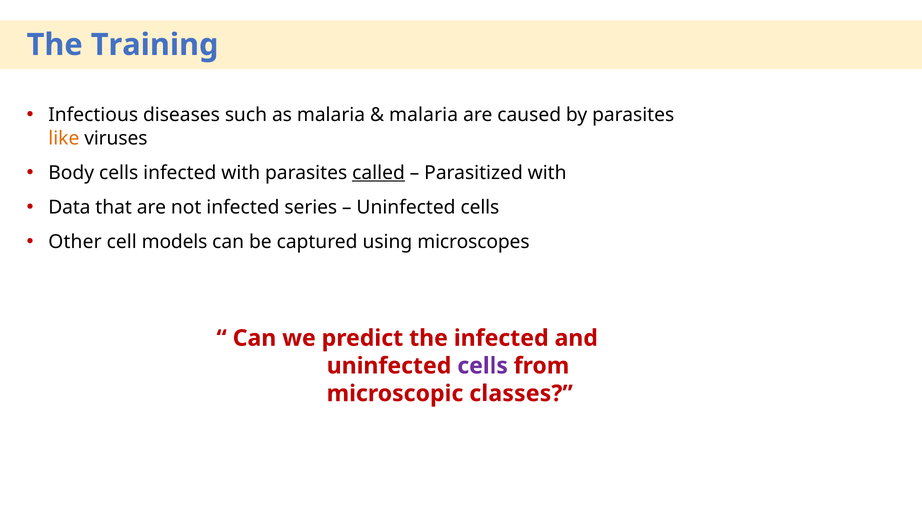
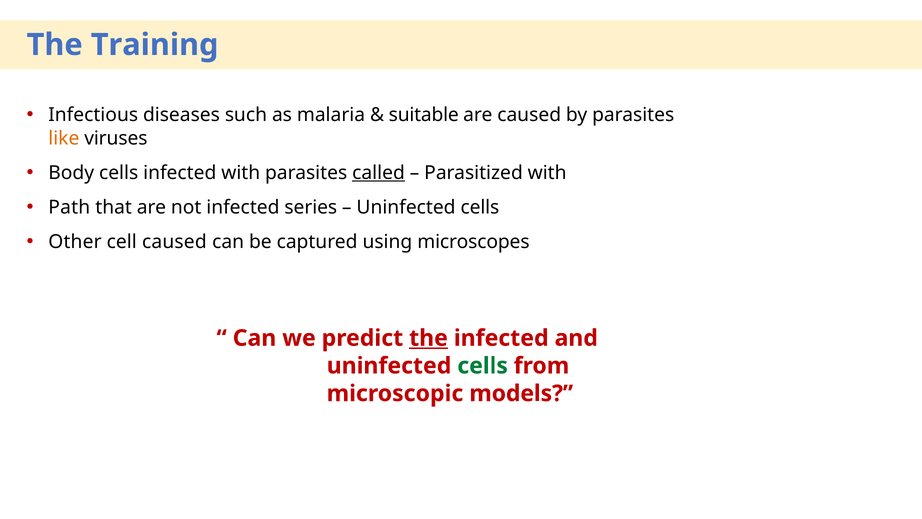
malaria: malaria -> suitable (424, 115)
Data: Data -> Path (69, 207)
cell models: models -> caused (174, 242)
the underline: none -> present (429, 338)
cells colour: purple -> green (483, 366)
classes: classes -> models (521, 393)
